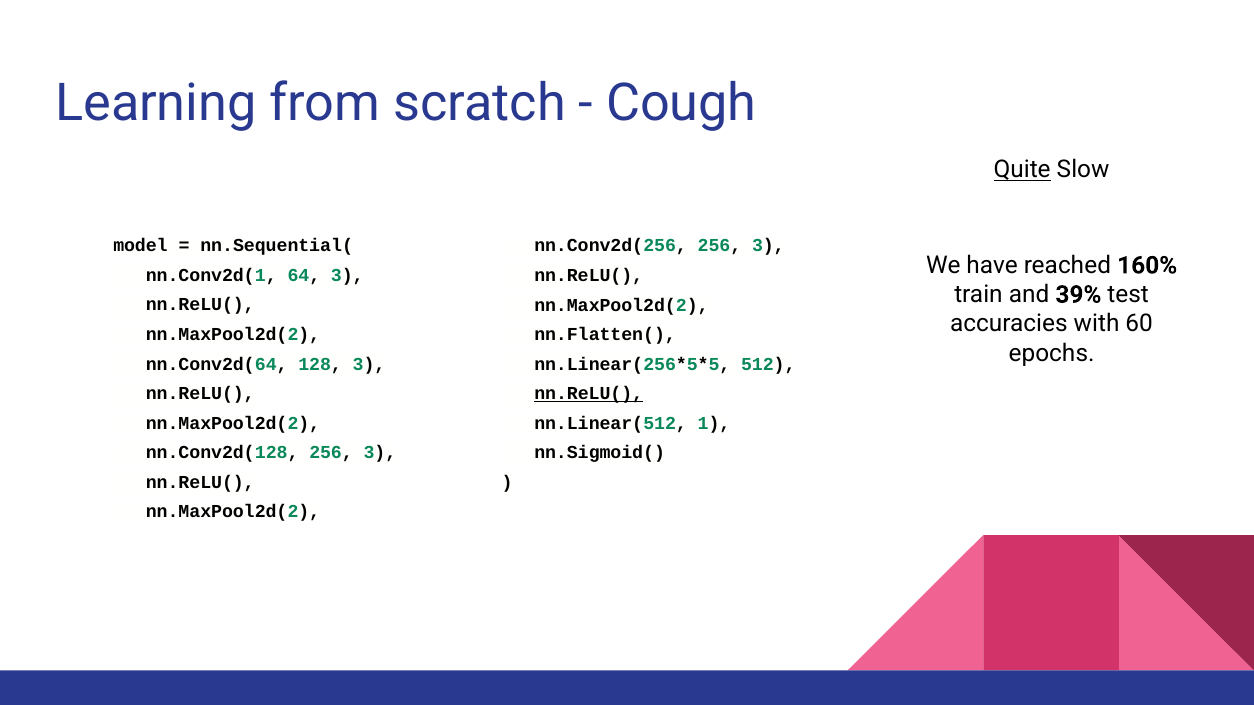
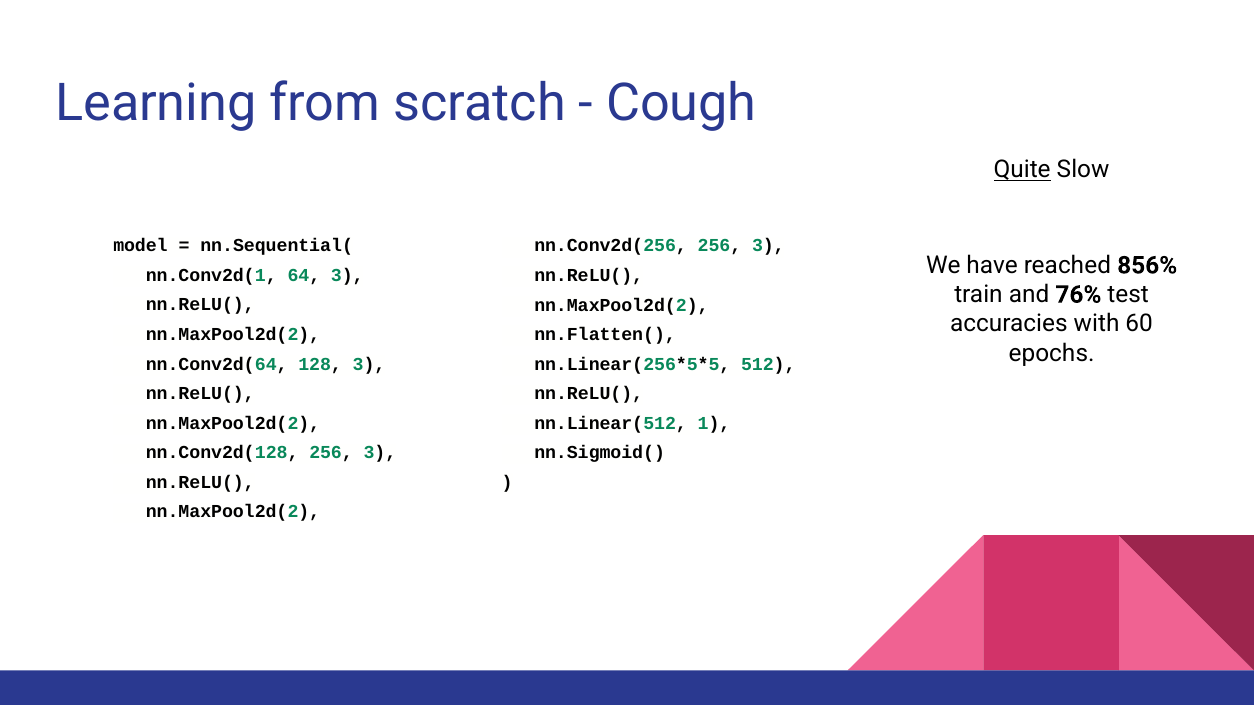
160%: 160% -> 856% (1147, 266)
39%: 39% -> 76% (1078, 295)
nn.ReLU( underline: present -> none (589, 394)
